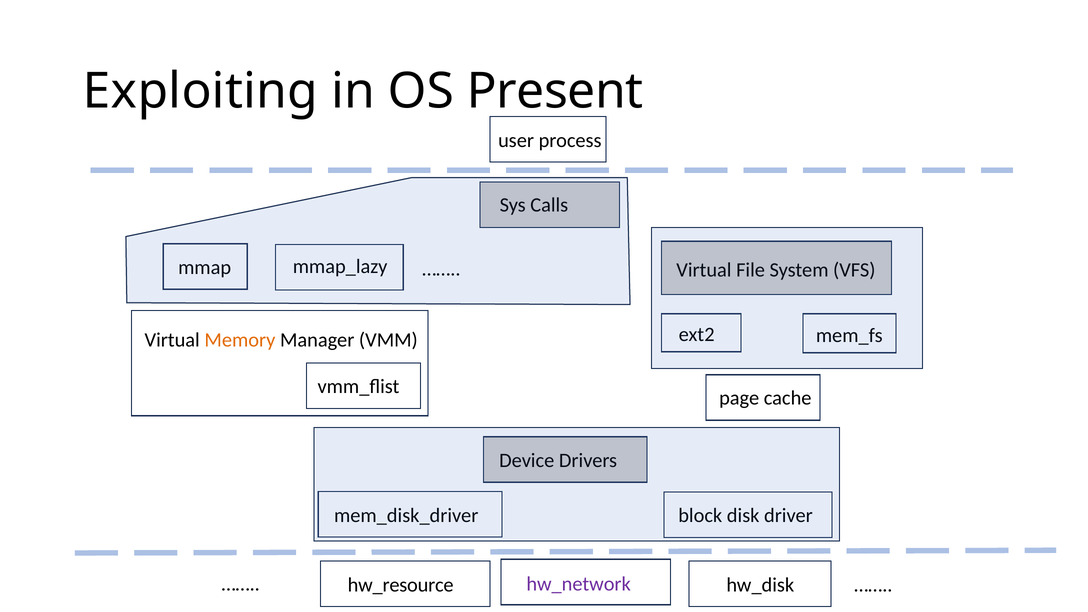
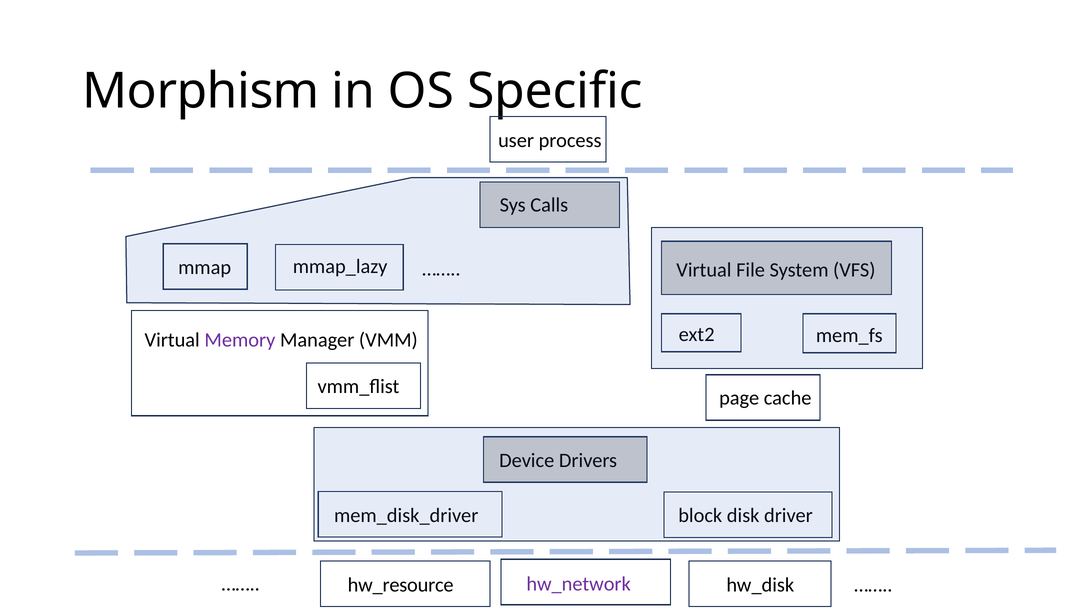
Exploiting: Exploiting -> Morphism (201, 91)
Present: Present -> Specific (555, 91)
Memory colour: orange -> purple (240, 340)
